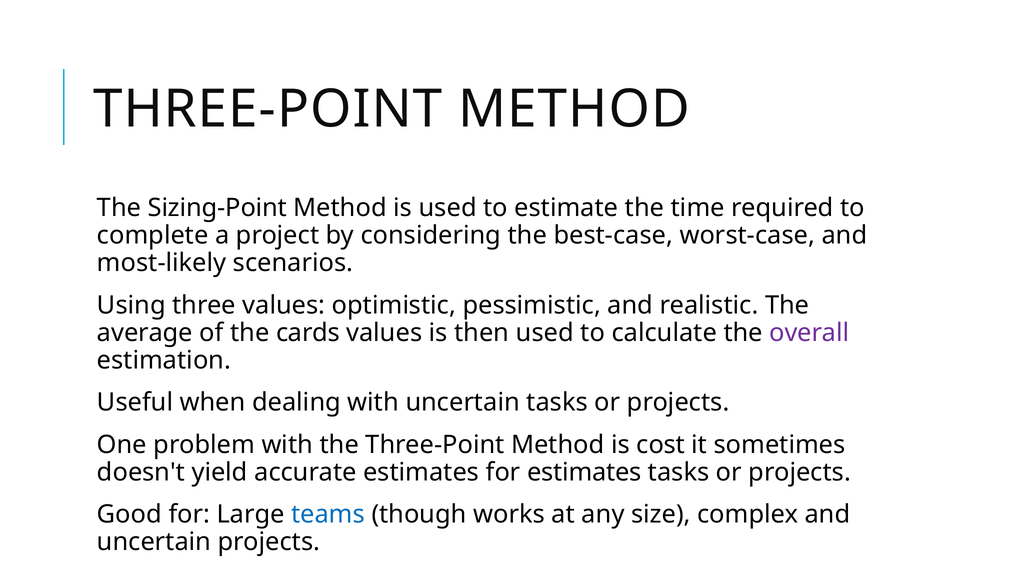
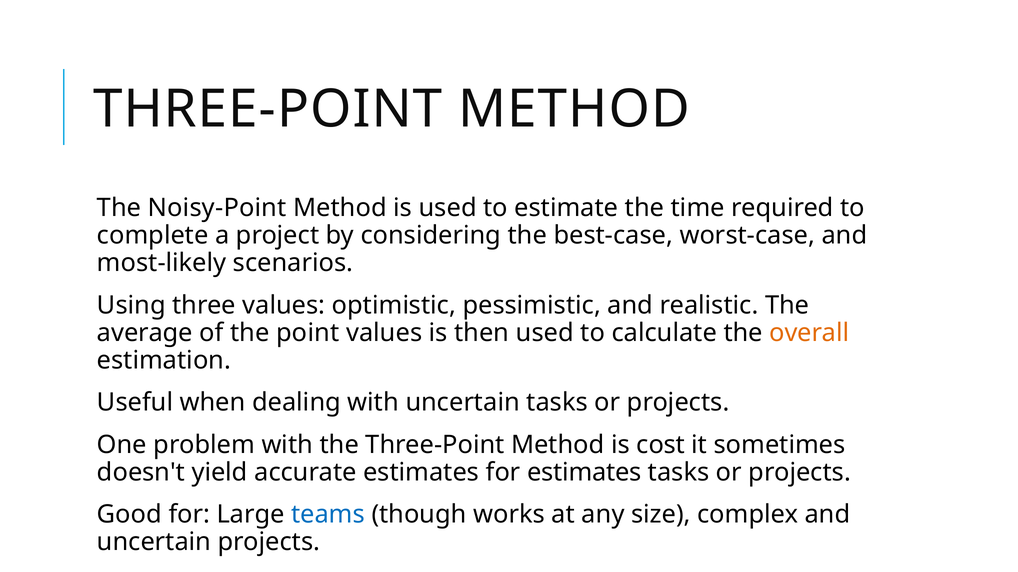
Sizing-Point: Sizing-Point -> Noisy-Point (217, 208)
cards: cards -> point (308, 333)
overall colour: purple -> orange (809, 333)
